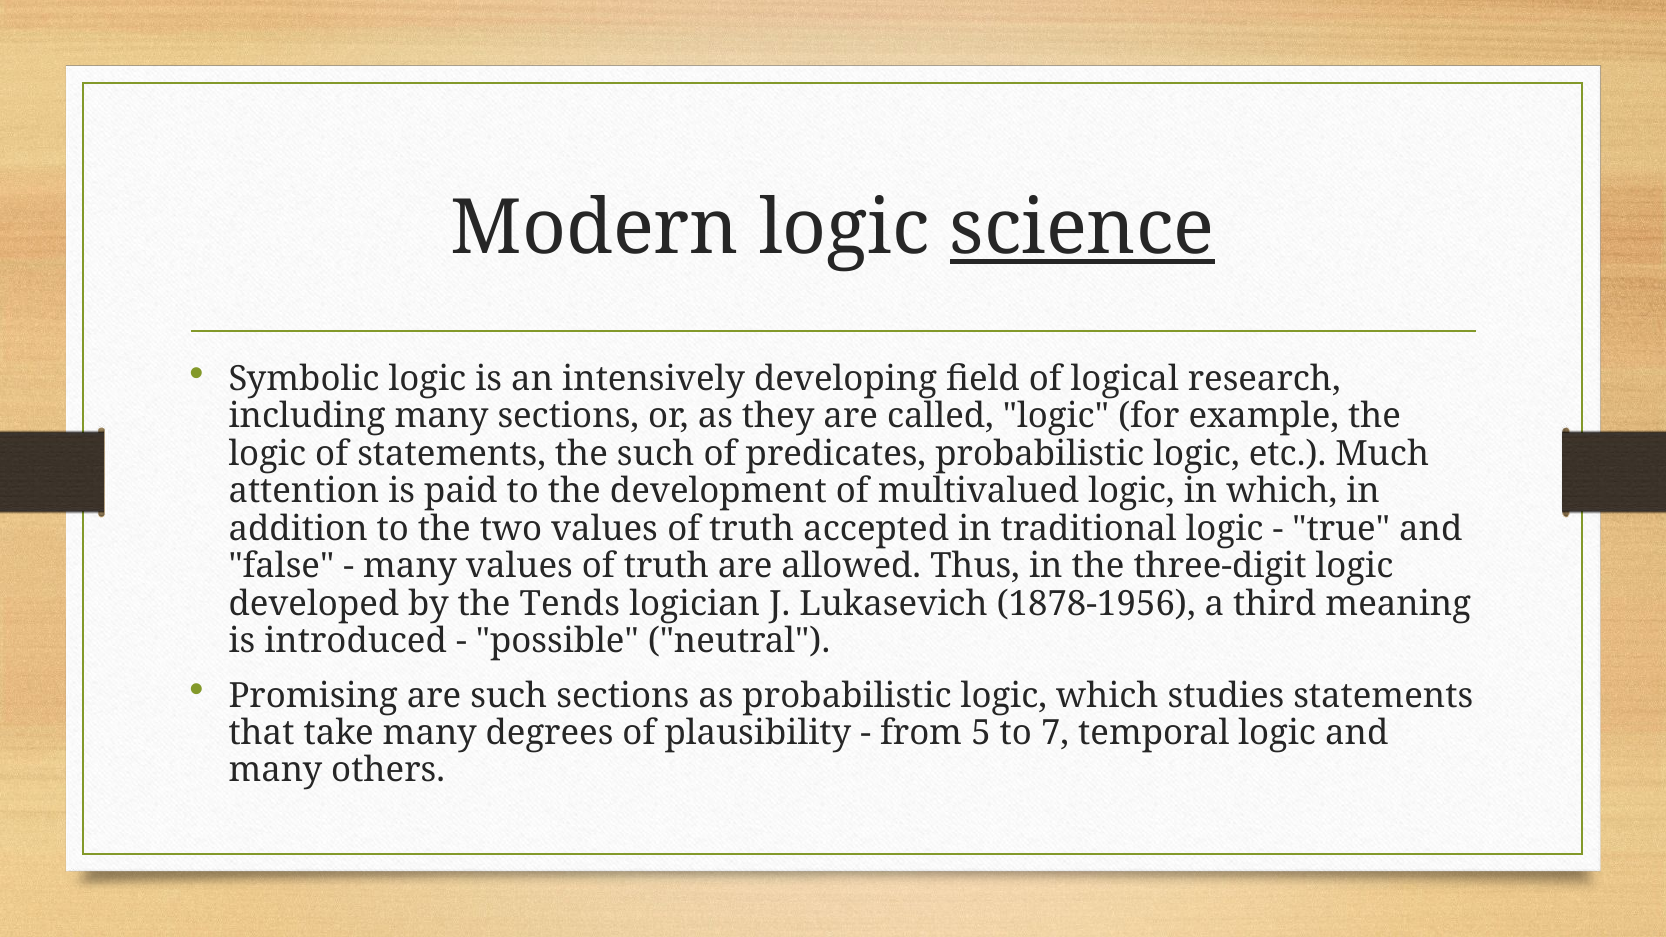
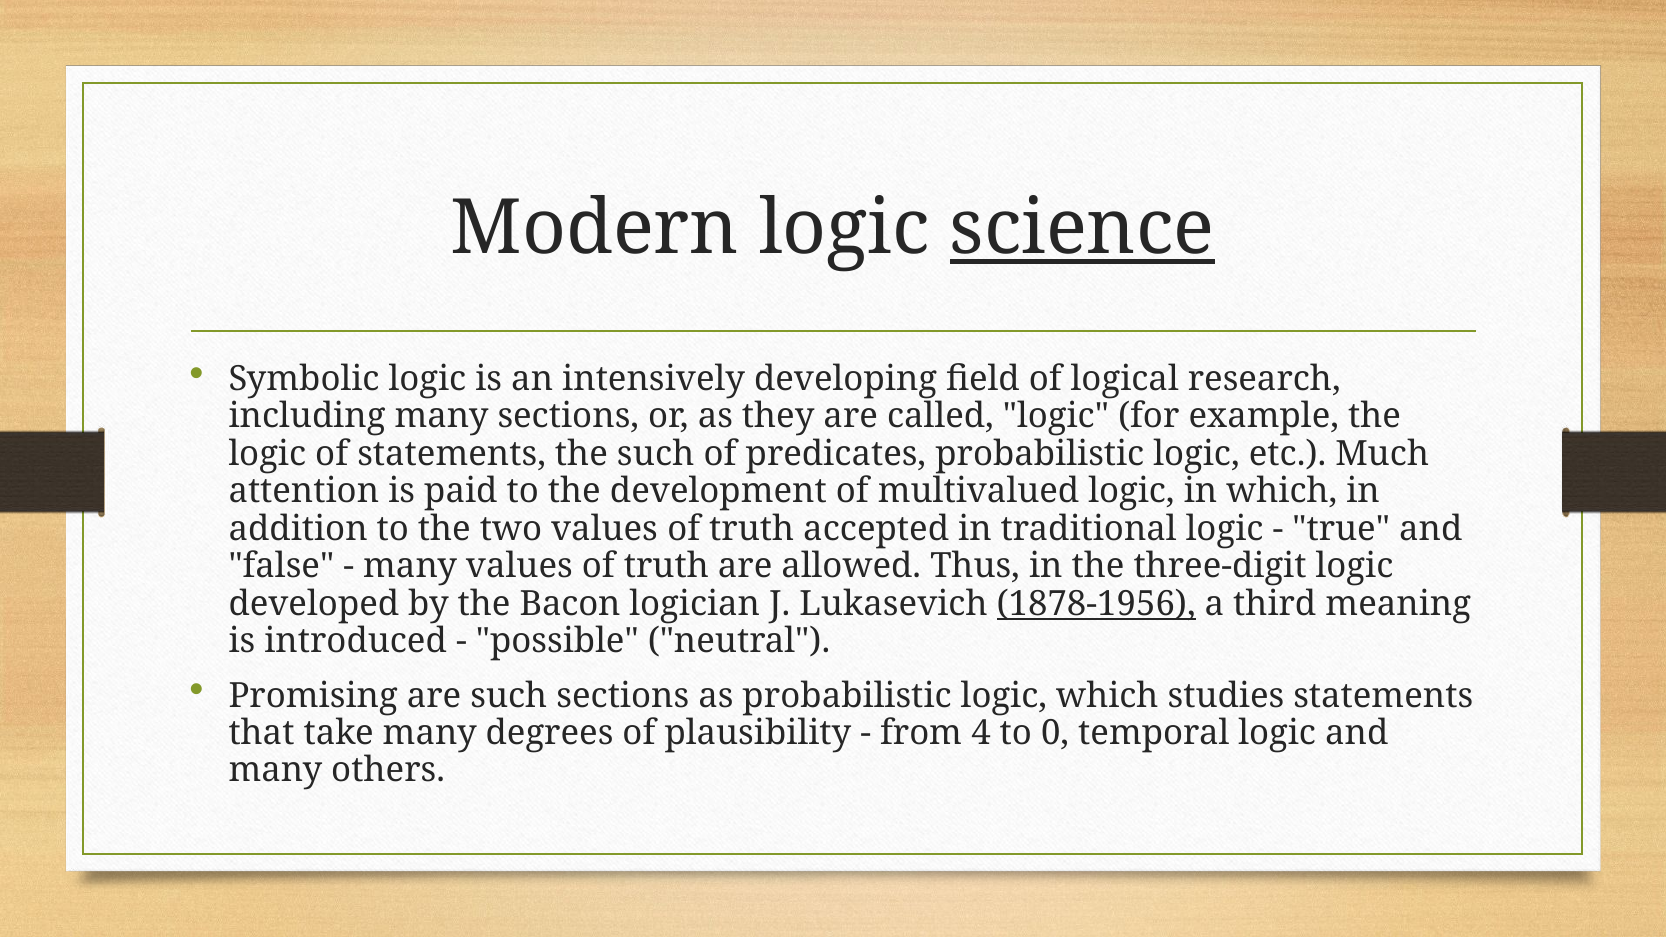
Tends: Tends -> Bacon (570, 604)
1878-1956 underline: none -> present (1096, 604)
5: 5 -> 4 (981, 733)
7: 7 -> 0 (1055, 733)
